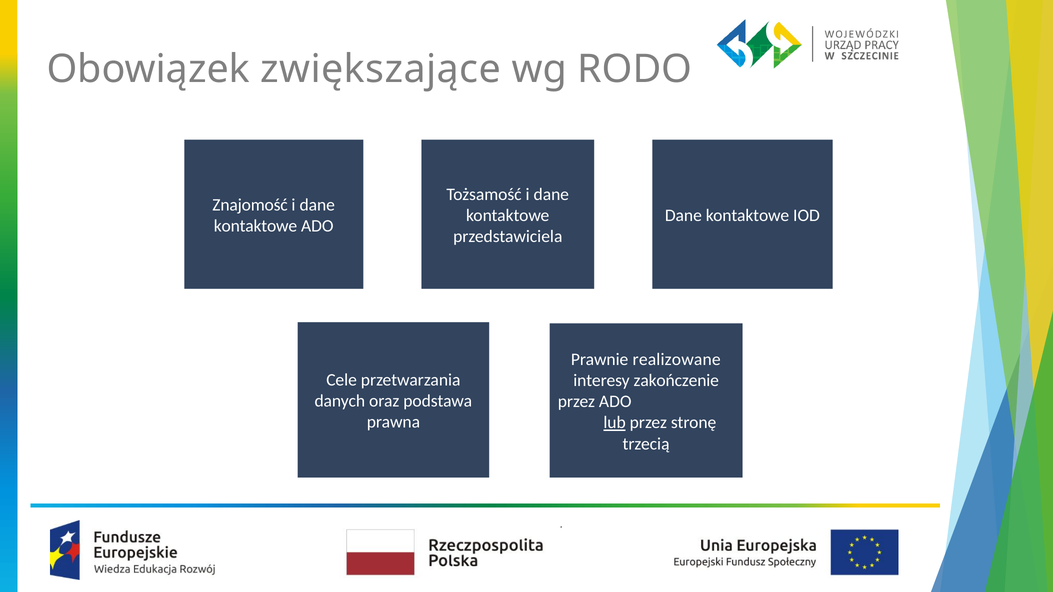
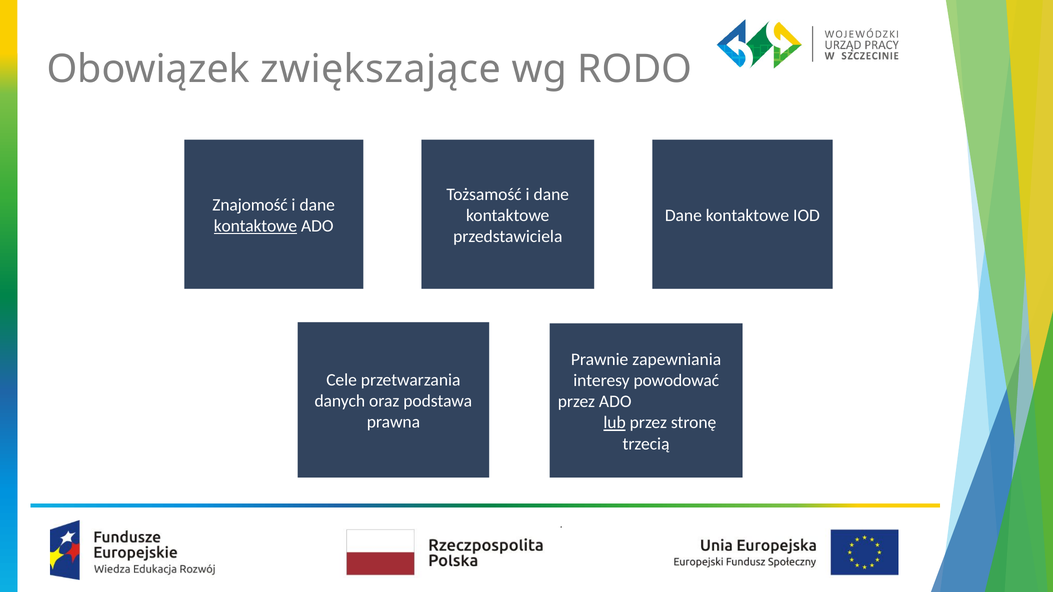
kontaktowe underline: none -> present (255, 226)
realizowane: realizowane -> zapewniania (677, 360)
zakończenie: zakończenie -> powodować (676, 381)
